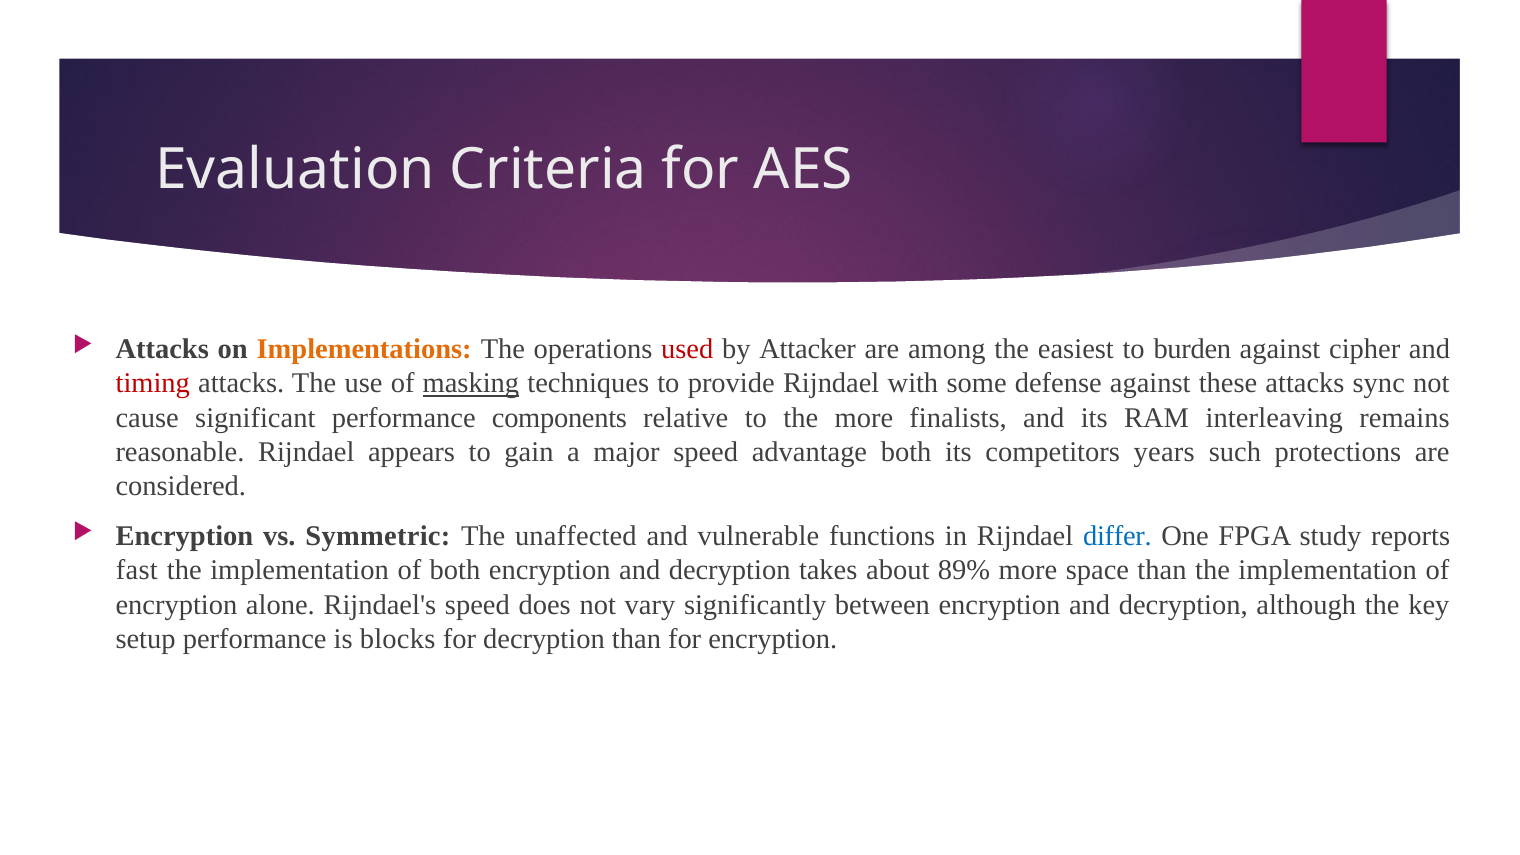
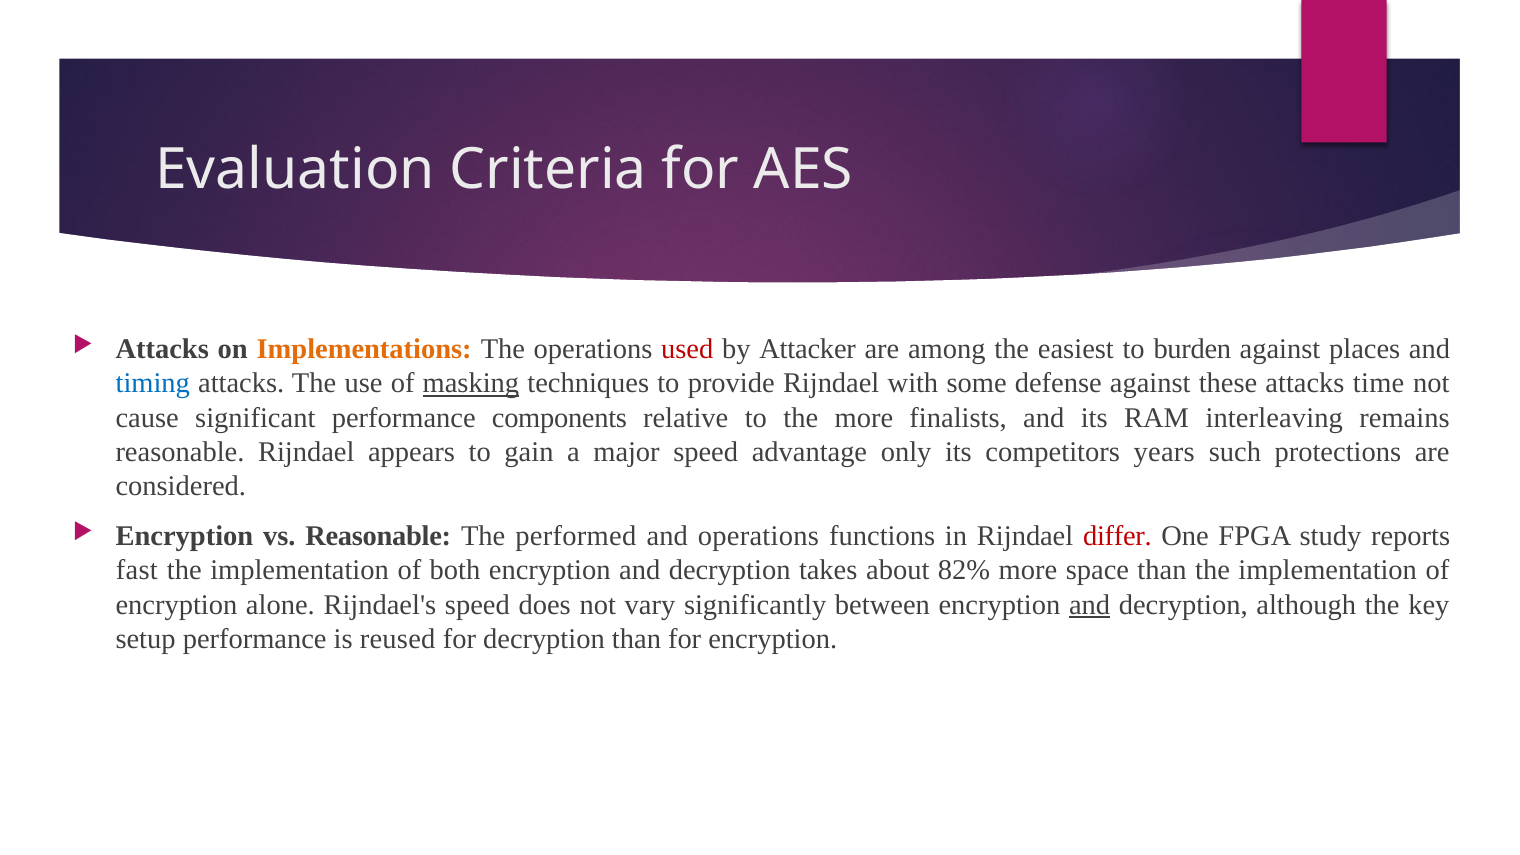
cipher: cipher -> places (1365, 349)
timing colour: red -> blue (153, 384)
sync: sync -> time (1379, 384)
advantage both: both -> only (906, 452)
vs Symmetric: Symmetric -> Reasonable (378, 536)
unaffected: unaffected -> performed (576, 536)
and vulnerable: vulnerable -> operations (758, 536)
differ colour: blue -> red (1117, 536)
89%: 89% -> 82% (964, 570)
and underline: none -> present (1090, 605)
blocks: blocks -> reused (398, 639)
